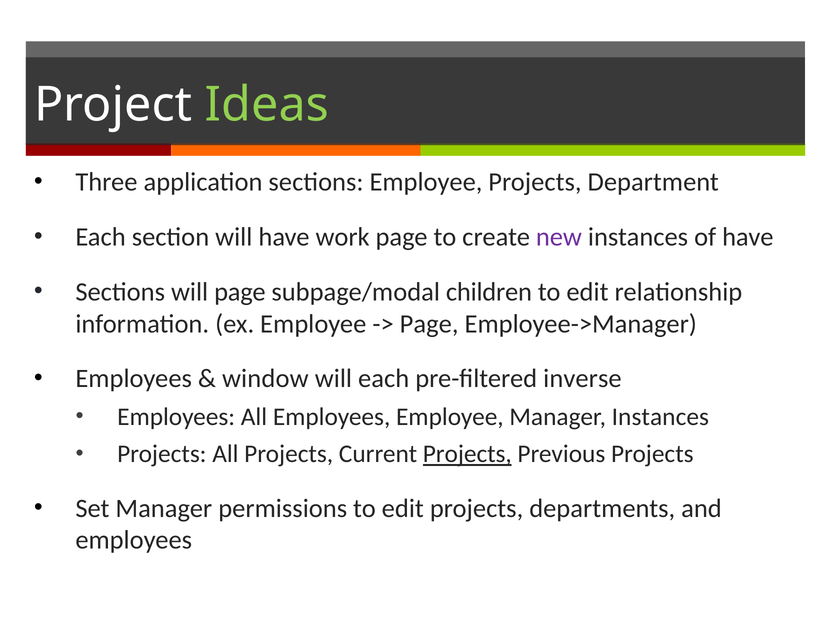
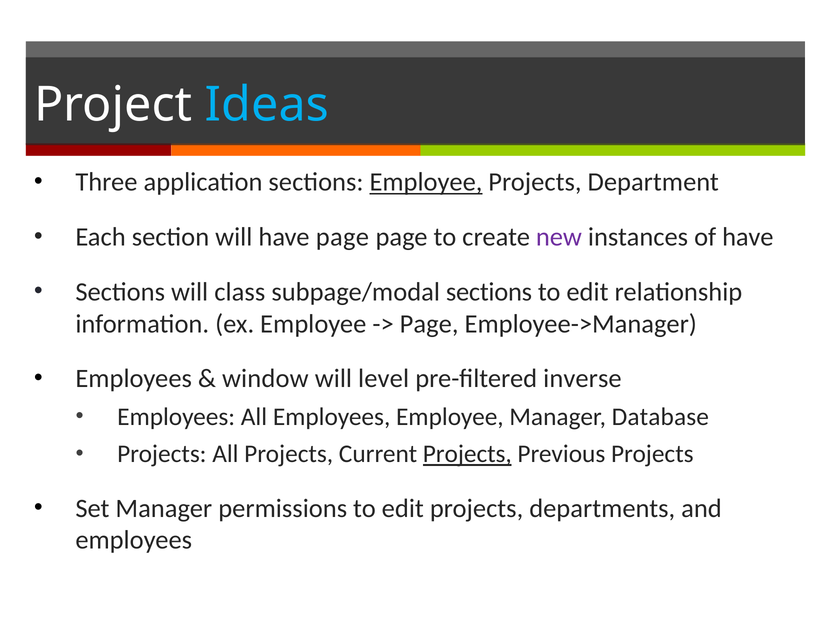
Ideas colour: light green -> light blue (267, 105)
Employee underline: none -> present (426, 182)
have work: work -> page (342, 237)
will page: page -> class (240, 292)
subpage/modal children: children -> sections (489, 292)
will each: each -> level (384, 379)
Manager Instances: Instances -> Database (660, 417)
